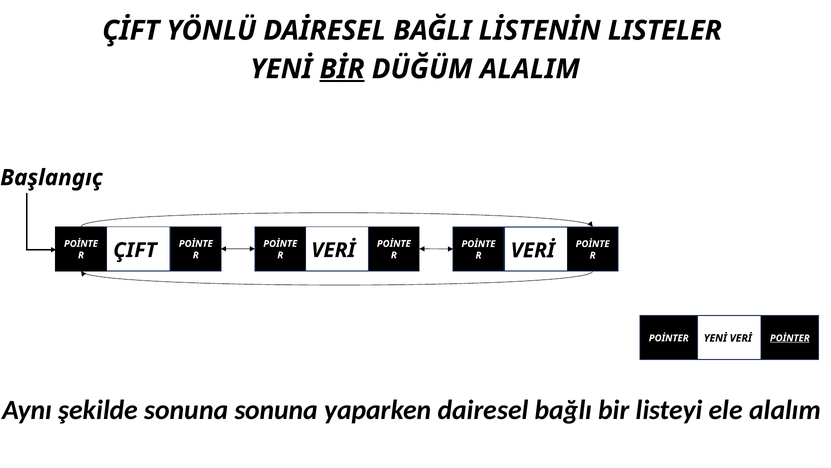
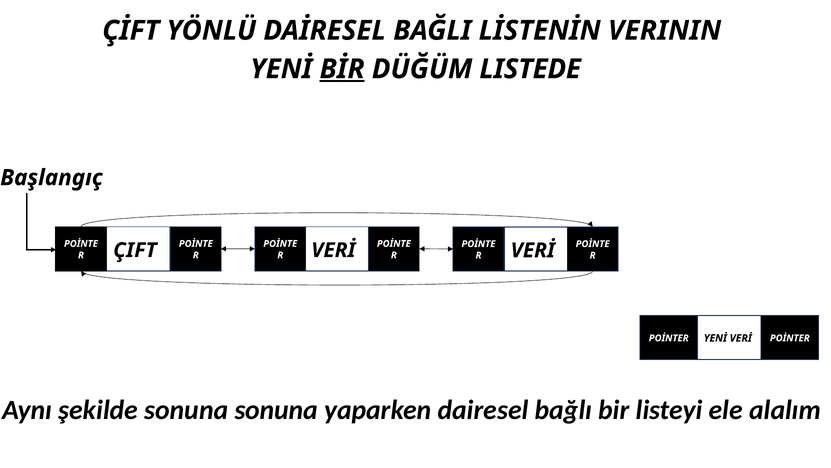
LISTELER: LISTELER -> VERININ (665, 31)
ALALIM: ALALIM -> LISTEDE (530, 69)
POİNTER underline: present -> none (790, 338)
